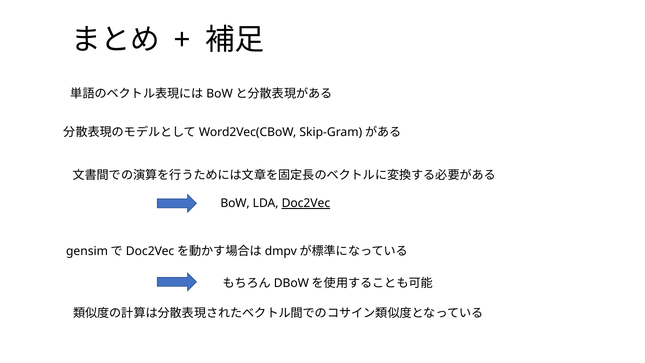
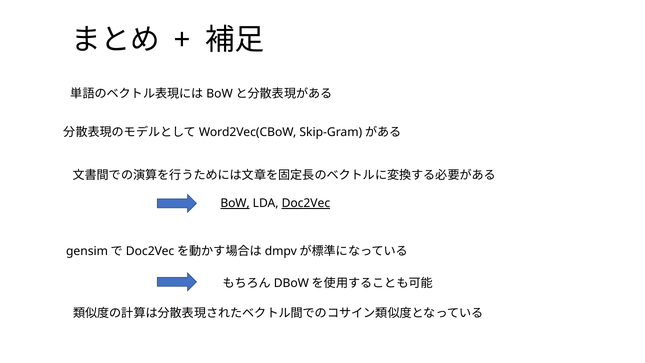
BoW underline: none -> present (235, 203)
